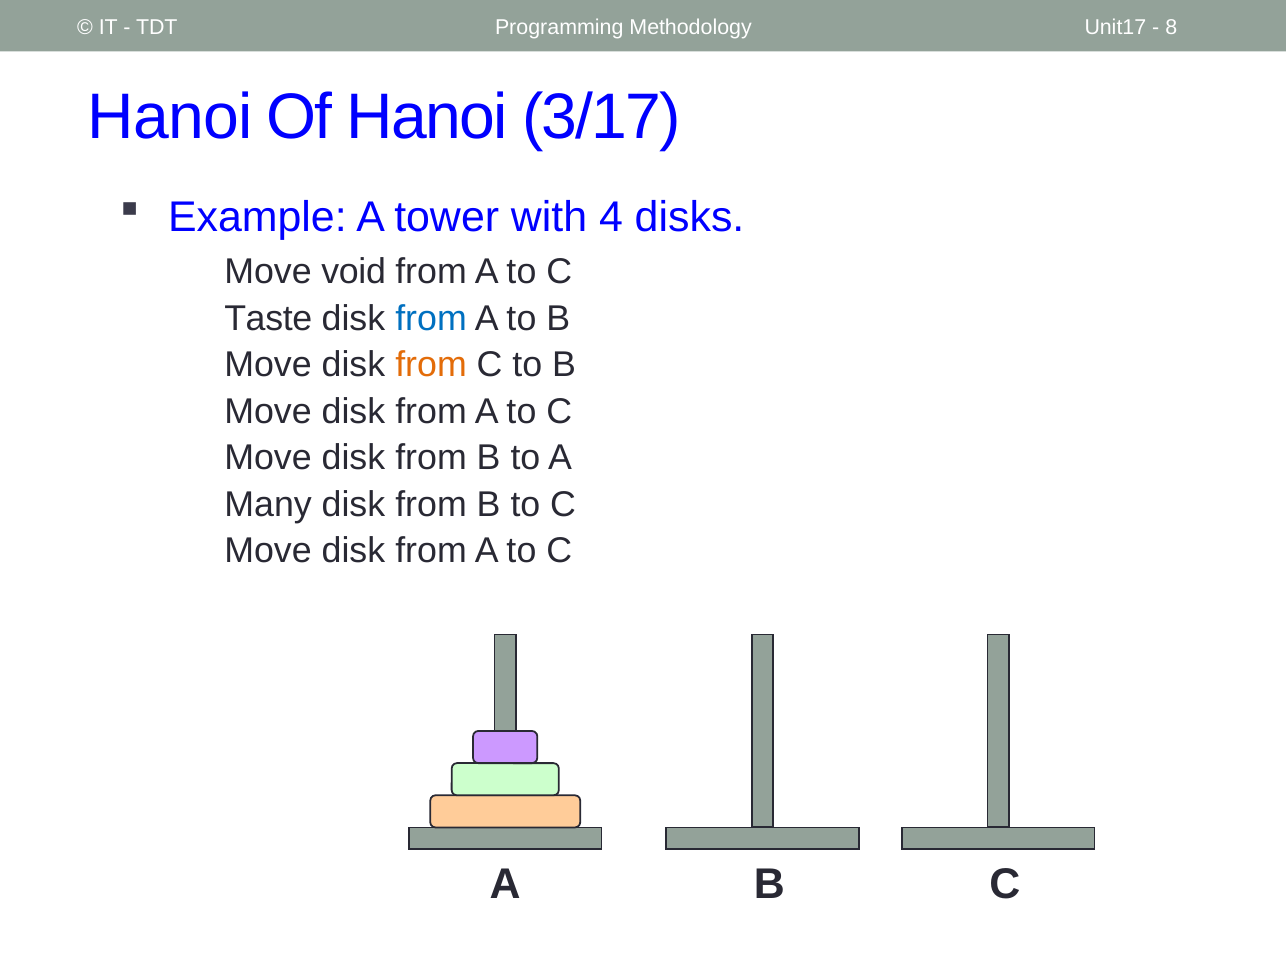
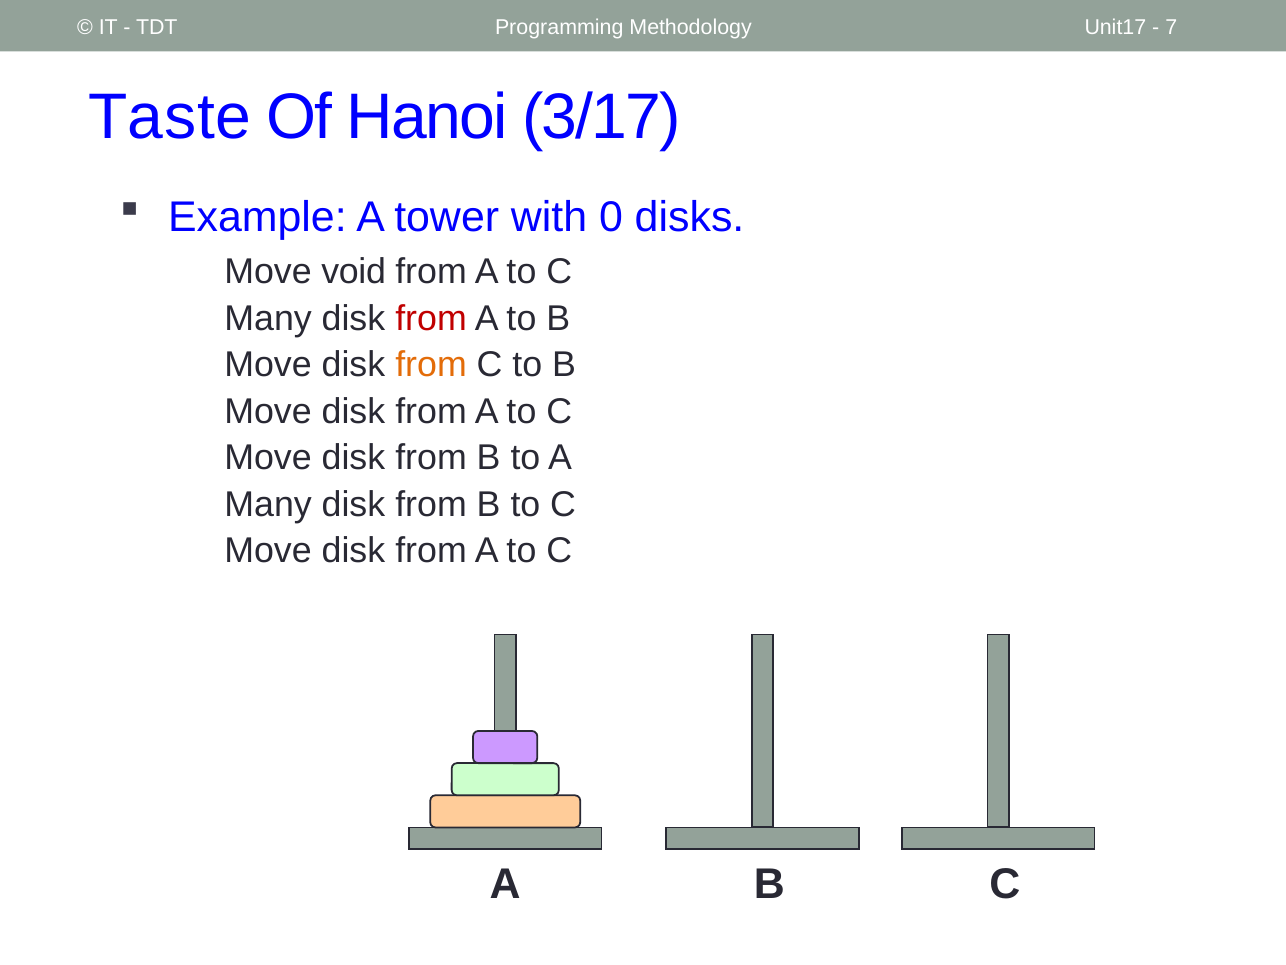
8: 8 -> 7 (1171, 27)
Hanoi: Hanoi -> Taste (170, 117)
4: 4 -> 0 (611, 217)
Taste: Taste -> Many (268, 318)
from colour: blue -> red (431, 318)
